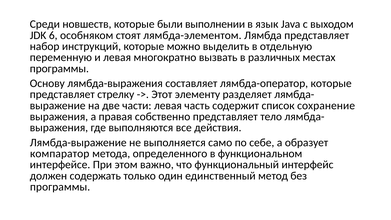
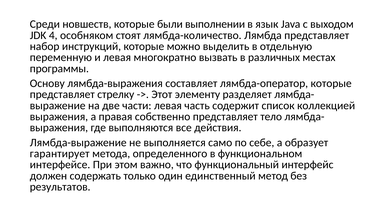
6: 6 -> 4 (53, 35)
лямбда-элементом: лямбда-элементом -> лямбда-количество (192, 35)
сохранение: сохранение -> коллекцией (326, 105)
компаратор: компаратор -> гарантирует (60, 154)
программы: программы -> результатов (60, 187)
